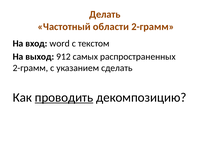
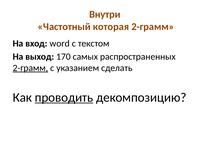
Делать: Делать -> Внутри (105, 14)
области: области -> которая (111, 27)
912: 912 -> 170 (63, 57)
2-грамм underline: none -> present (30, 68)
